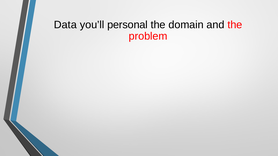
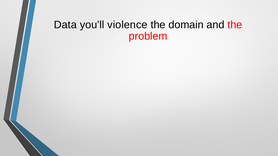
personal: personal -> violence (127, 25)
